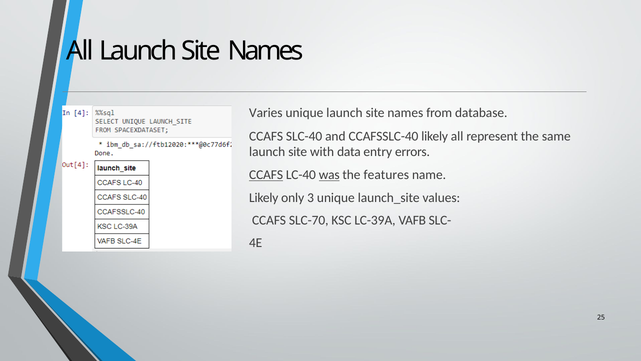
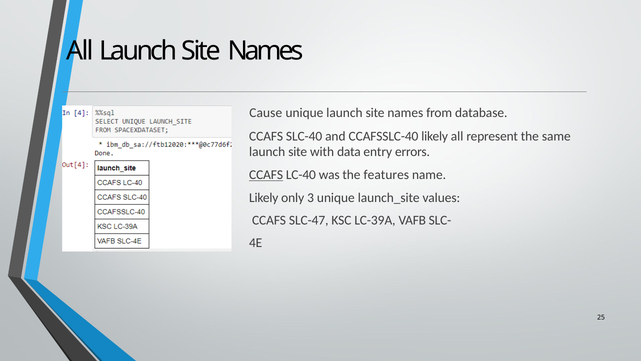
Varies: Varies -> Cause (266, 113)
was underline: present -> none (329, 175)
SLC-70: SLC-70 -> SLC-47 (309, 220)
